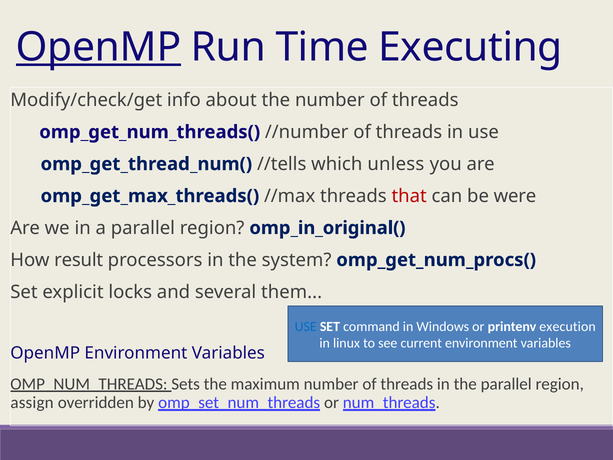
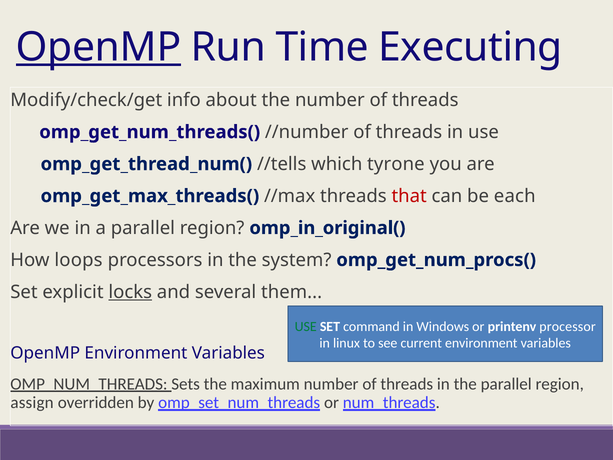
unless: unless -> tyrone (396, 164)
were: were -> each (515, 196)
result: result -> loops (79, 260)
locks underline: none -> present (130, 292)
USE colour: blue -> green (306, 326)
execution: execution -> processor (568, 326)
